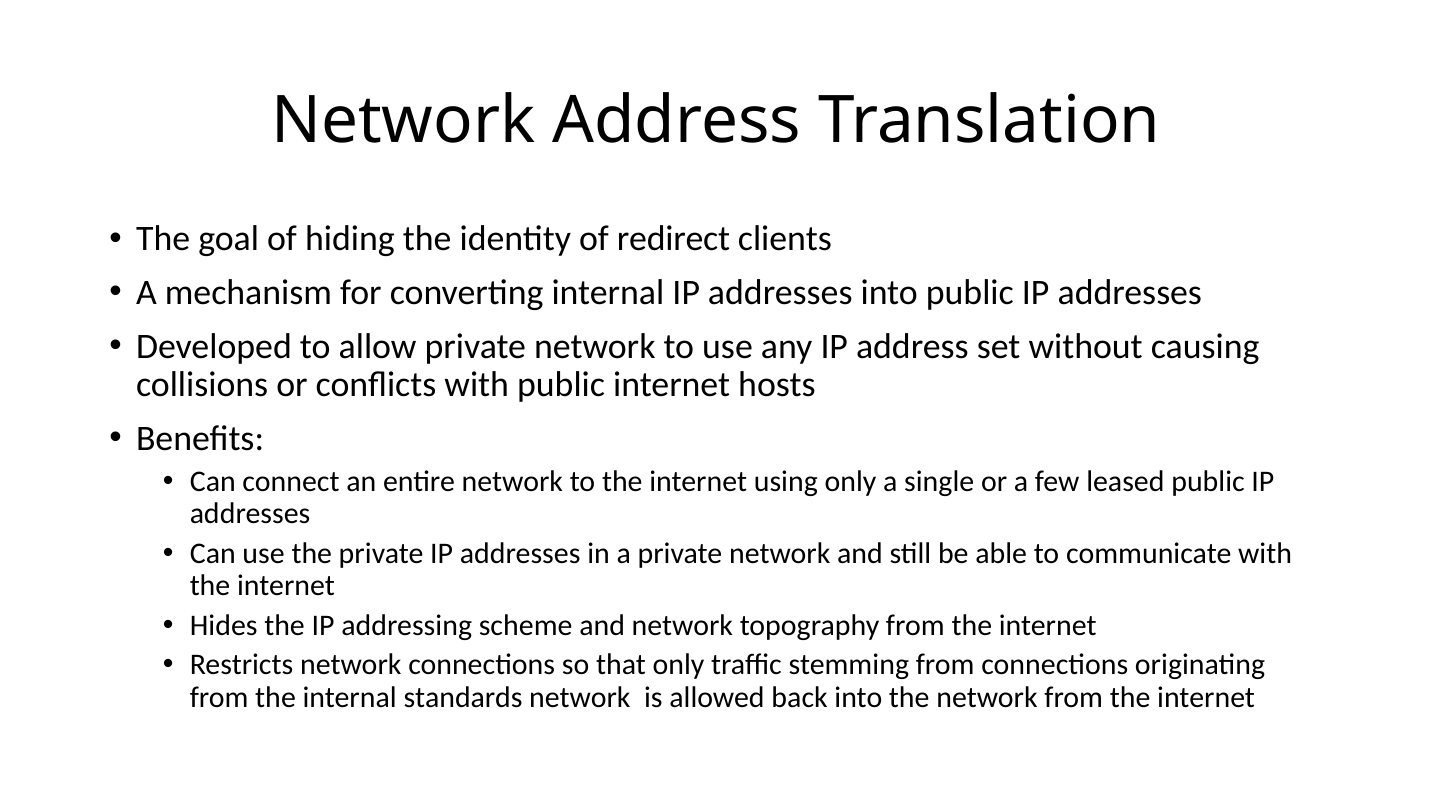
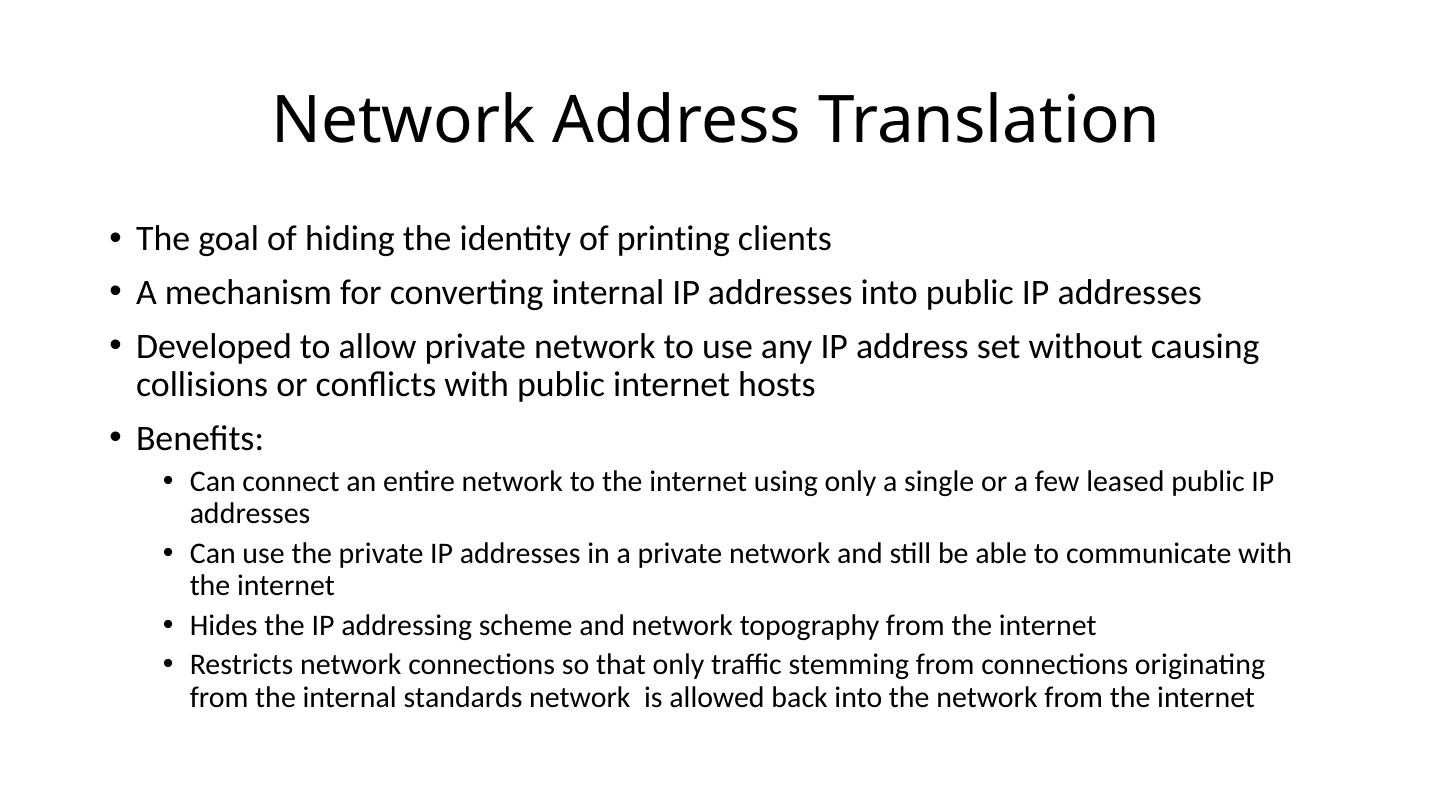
redirect: redirect -> printing (673, 239)
